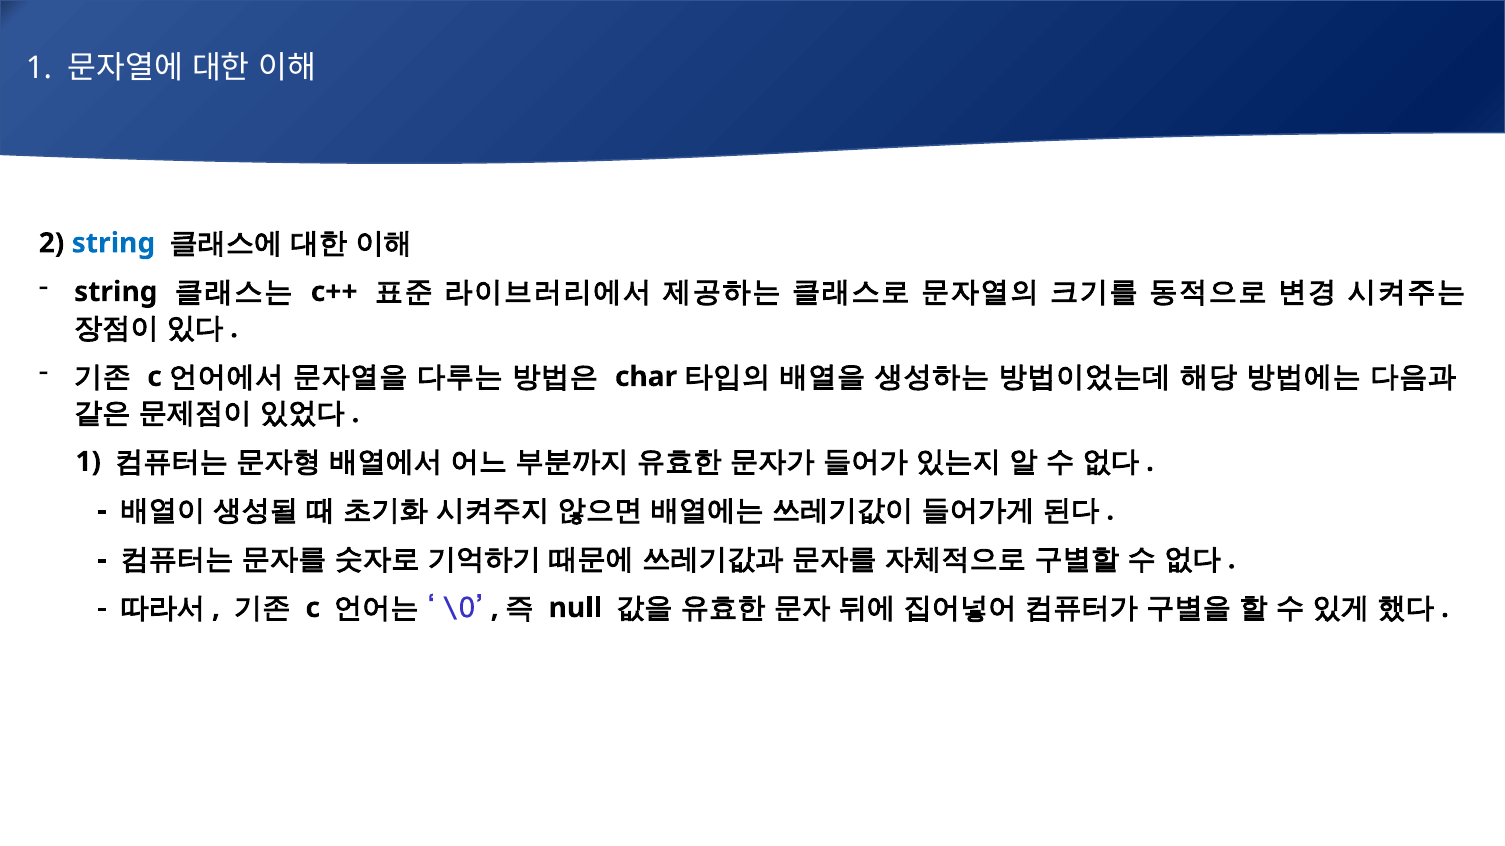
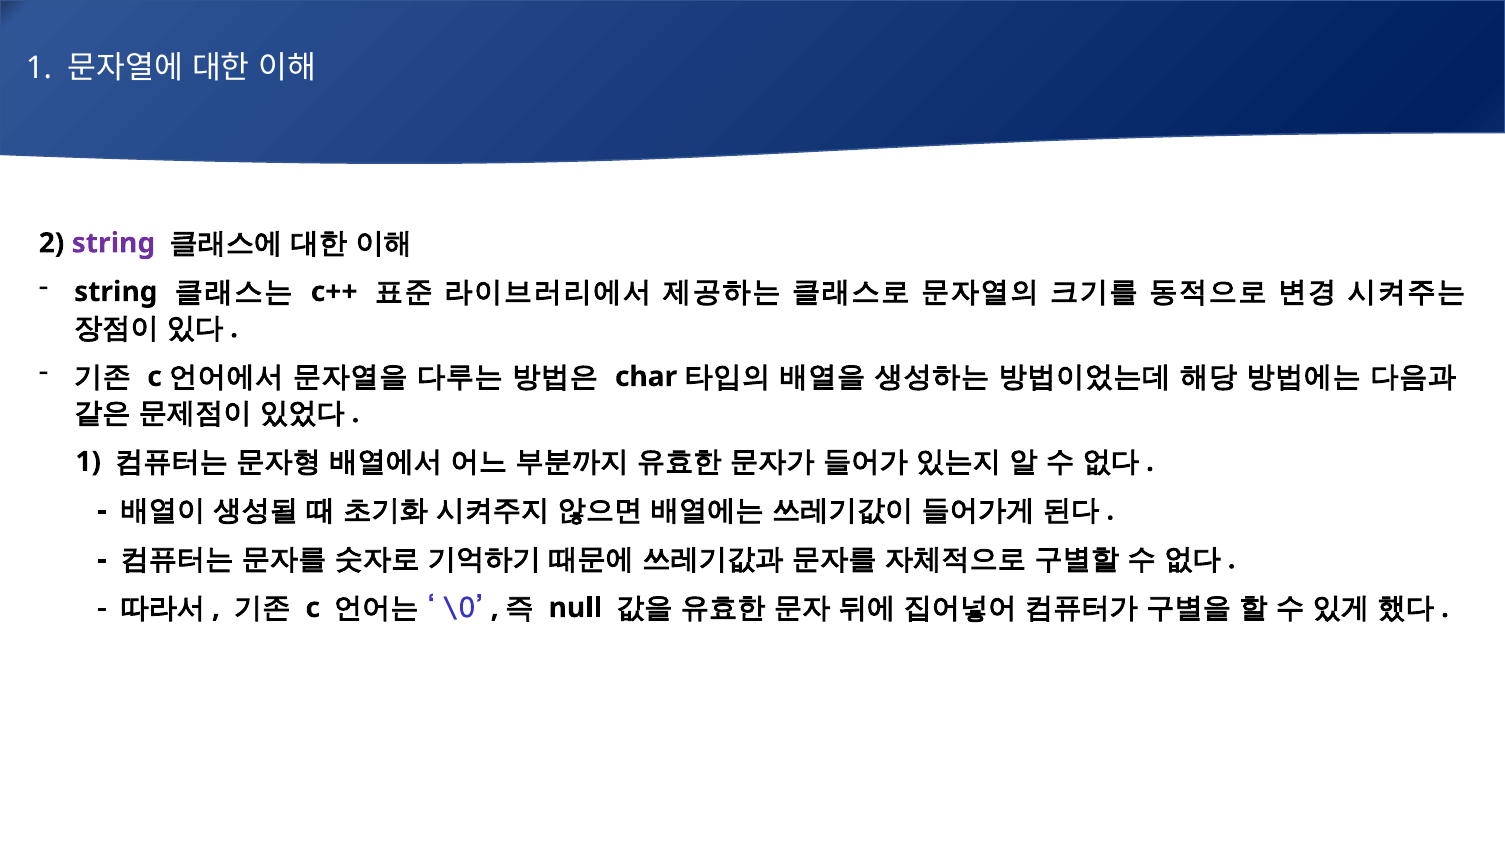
string colour: blue -> purple (113, 243)
